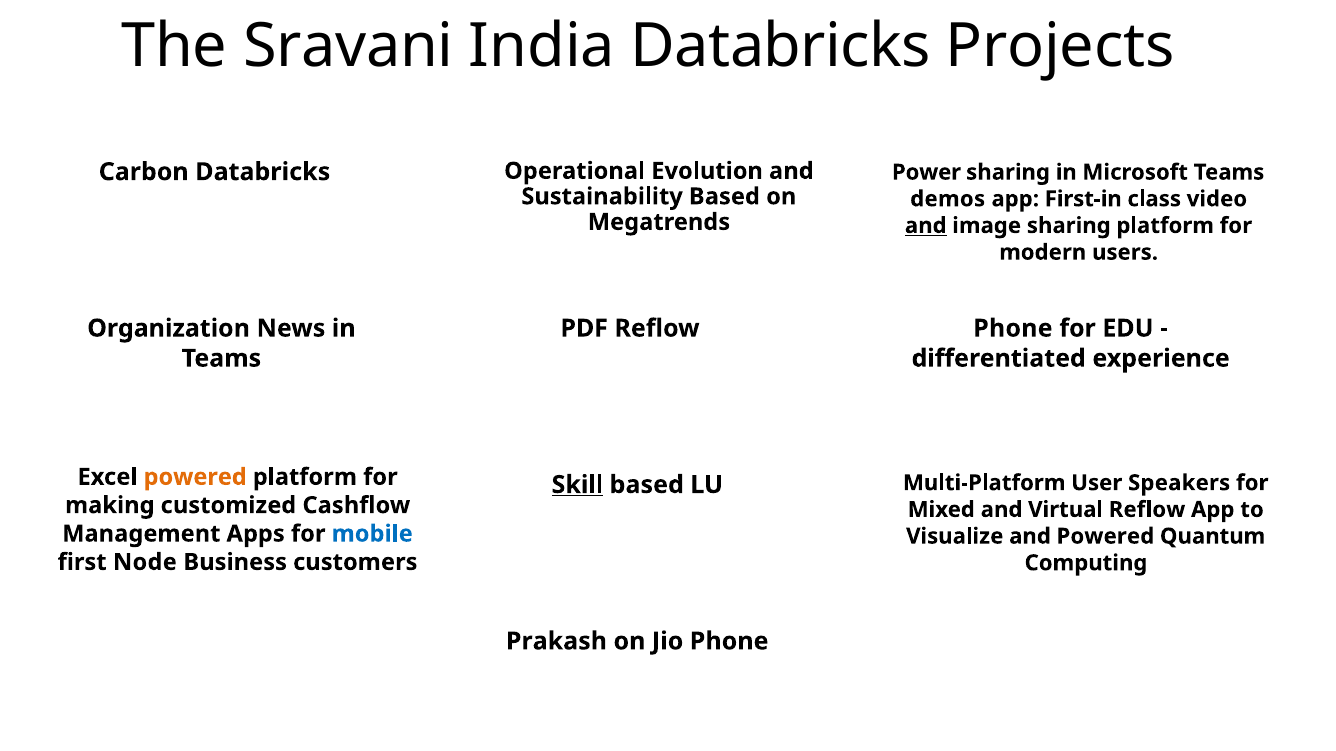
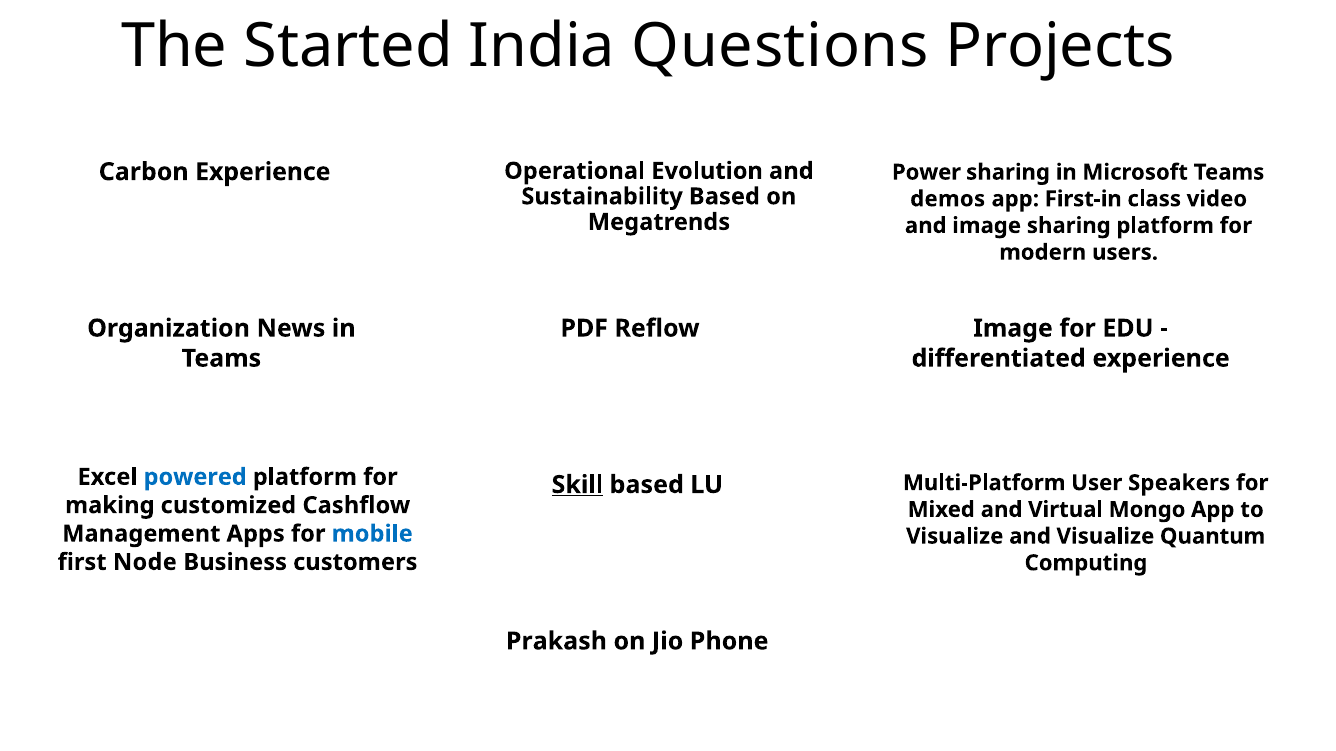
Sravani: Sravani -> Started (348, 46)
India Databricks: Databricks -> Questions (780, 46)
Carbon Databricks: Databricks -> Experience (263, 172)
and underline: present -> none (926, 226)
Reflow Phone: Phone -> Image (1013, 329)
powered colour: orange -> blue (195, 477)
Virtual Reflow: Reflow -> Mongo (1147, 510)
and Powered: Powered -> Visualize (1105, 537)
